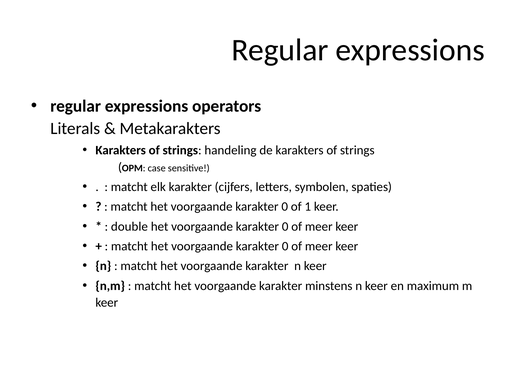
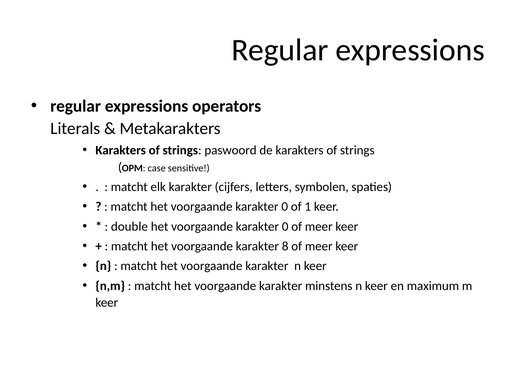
handeling: handeling -> paswoord (231, 150)
0: 0 -> 8 (285, 246)
